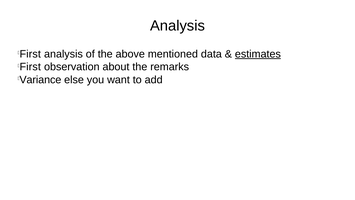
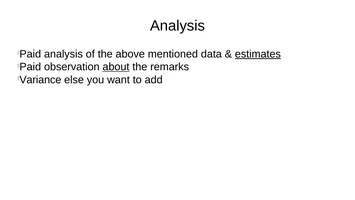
First: First -> Paid (30, 54)
First: First -> Paid (30, 67)
about underline: none -> present (116, 67)
